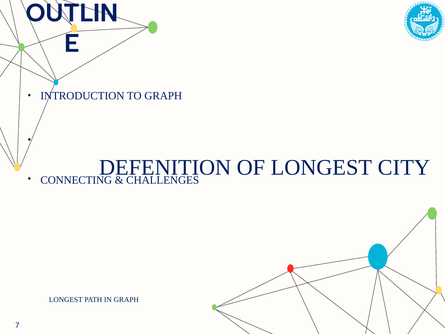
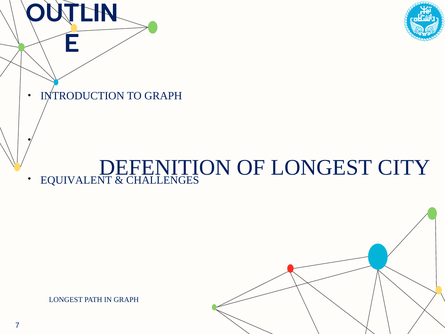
CONNECTING: CONNECTING -> EQUIVALENT (76, 180)
